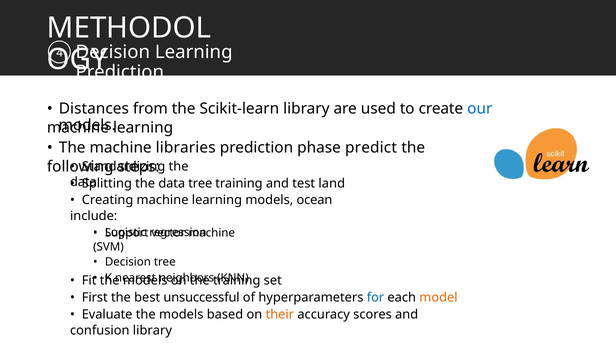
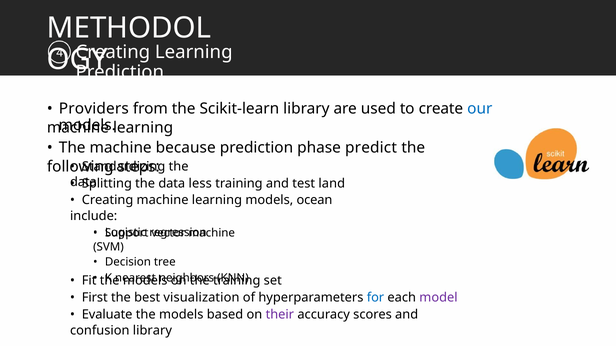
Decision: Decision -> Creating (113, 52)
Distances: Distances -> Providers (94, 109)
libraries: libraries -> because (186, 148)
data tree: tree -> less (200, 184)
unsuccessful: unsuccessful -> visualization (201, 298)
model colour: orange -> purple (438, 298)
their colour: orange -> purple (280, 315)
